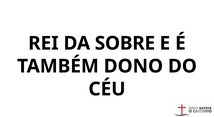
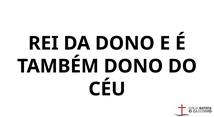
DA SOBRE: SOBRE -> DONO (125, 43)
